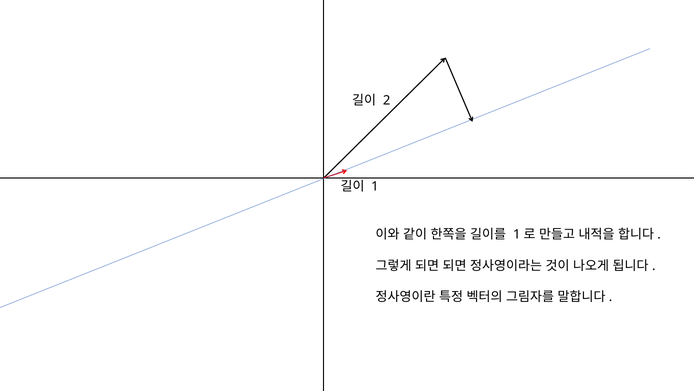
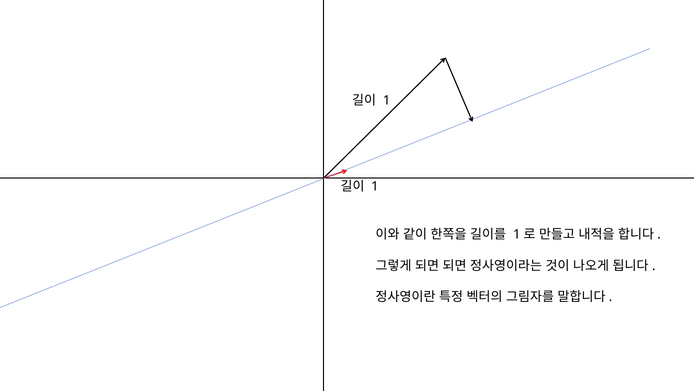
2: 2 -> 1 (387, 100)
